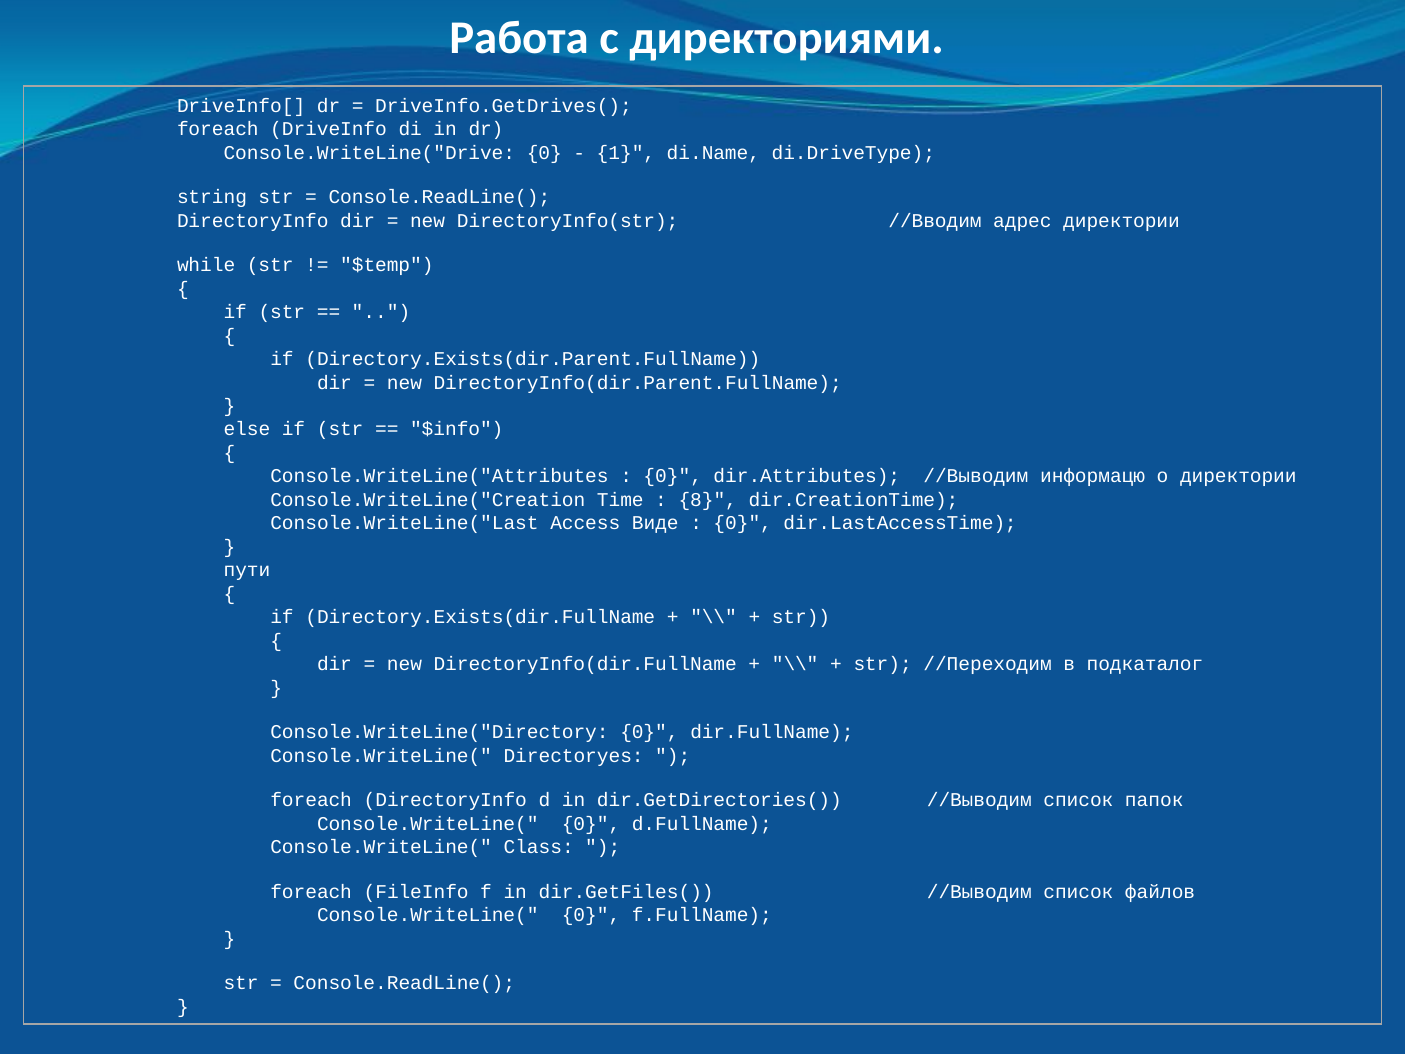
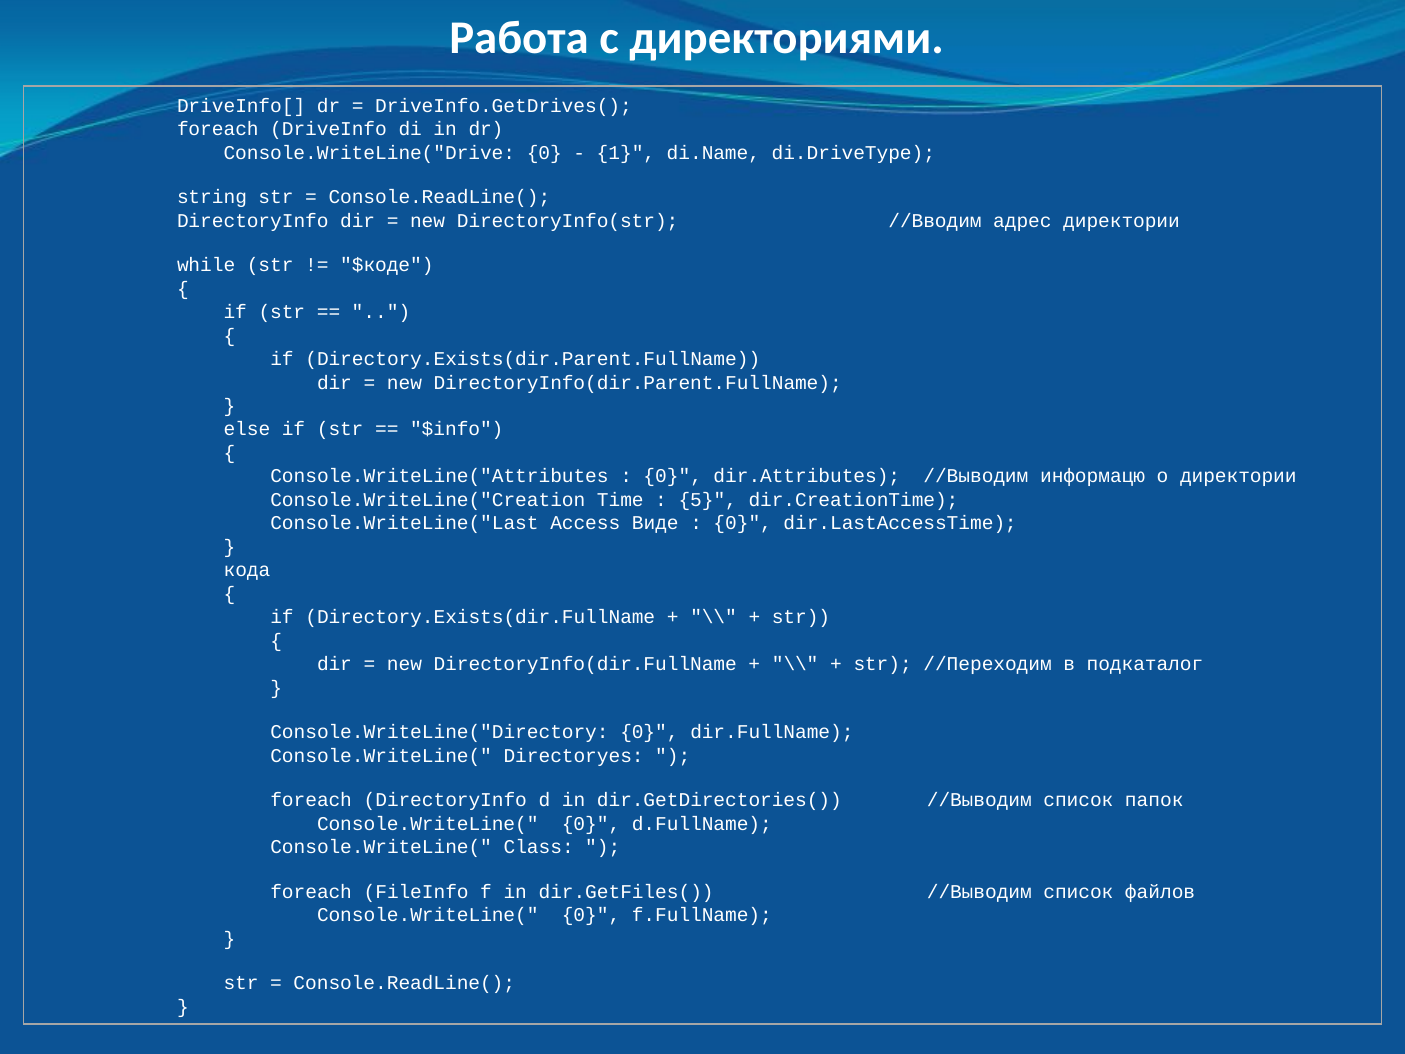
$temp: $temp -> $коде (387, 265)
8: 8 -> 5 (708, 500)
пути: пути -> кода (247, 570)
